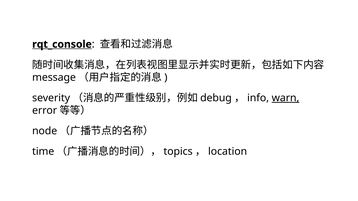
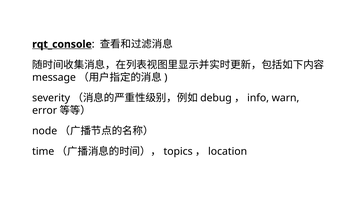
warn underline: present -> none (286, 98)
